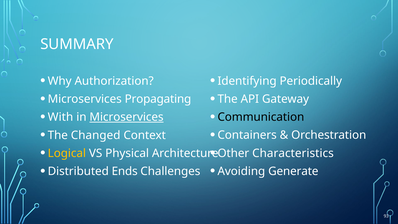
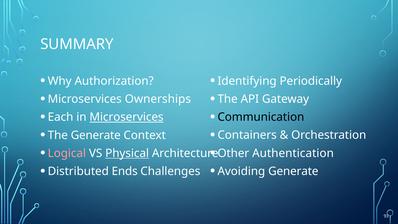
Propagating: Propagating -> Ownerships (158, 99)
With: With -> Each (61, 117)
The Changed: Changed -> Generate (96, 135)
Logical colour: yellow -> pink (67, 153)
Physical underline: none -> present (127, 153)
Characteristics: Characteristics -> Authentication (293, 153)
